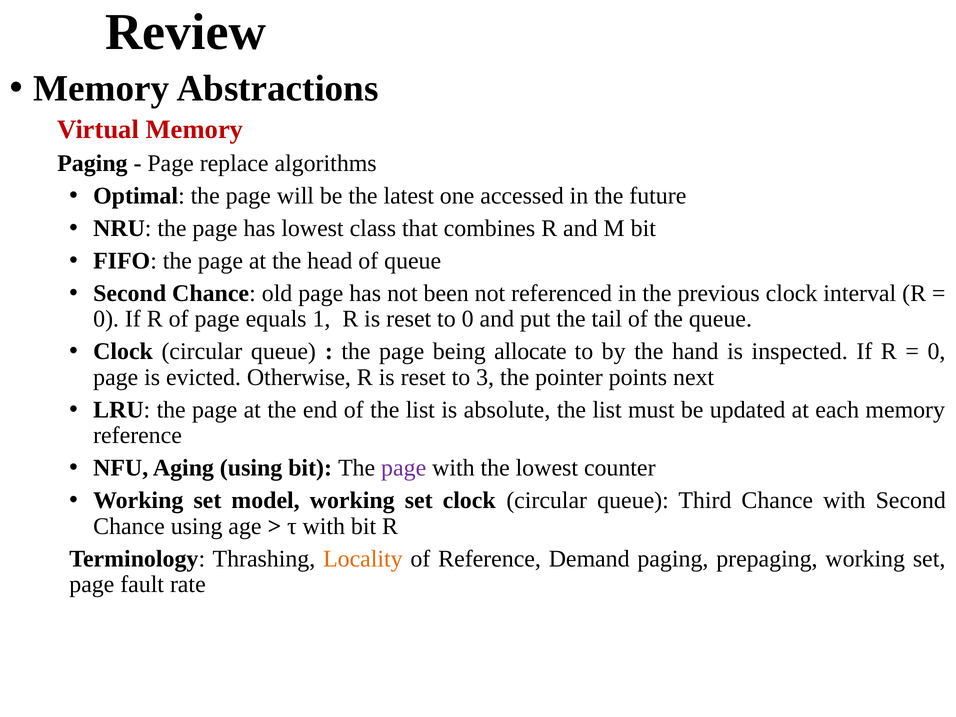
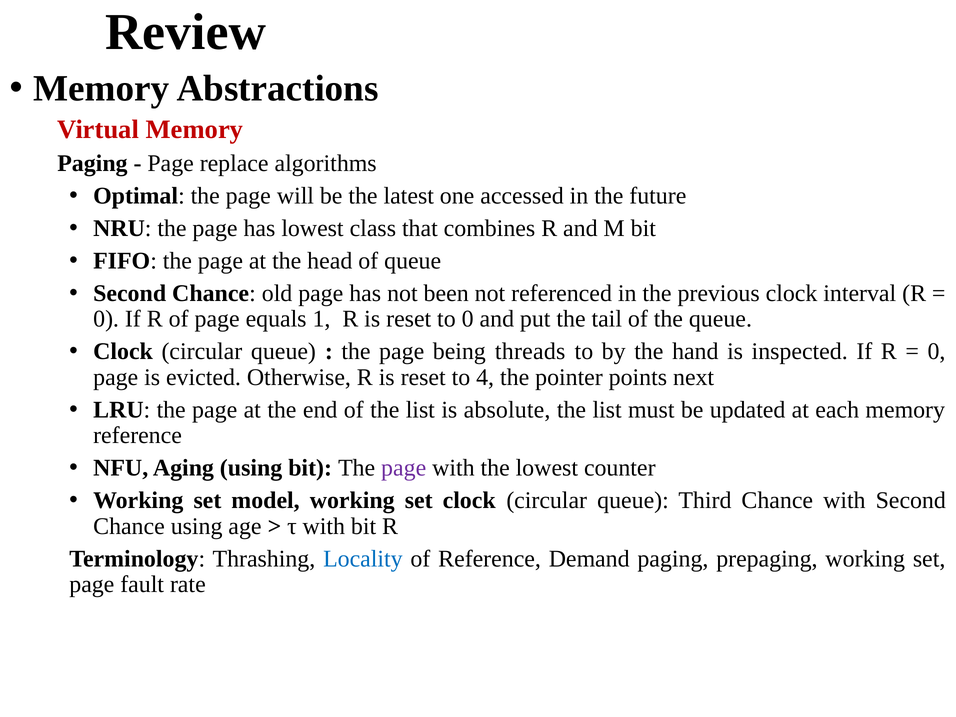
allocate: allocate -> threads (530, 351)
3: 3 -> 4 (485, 377)
Locality colour: orange -> blue (363, 559)
